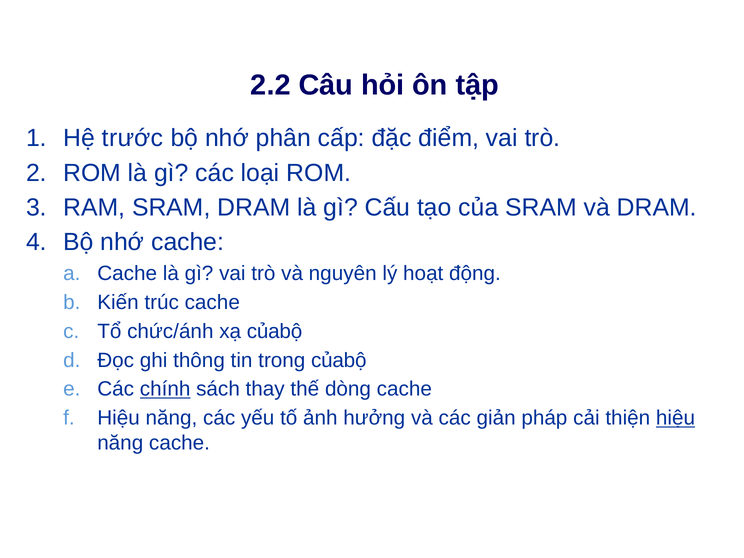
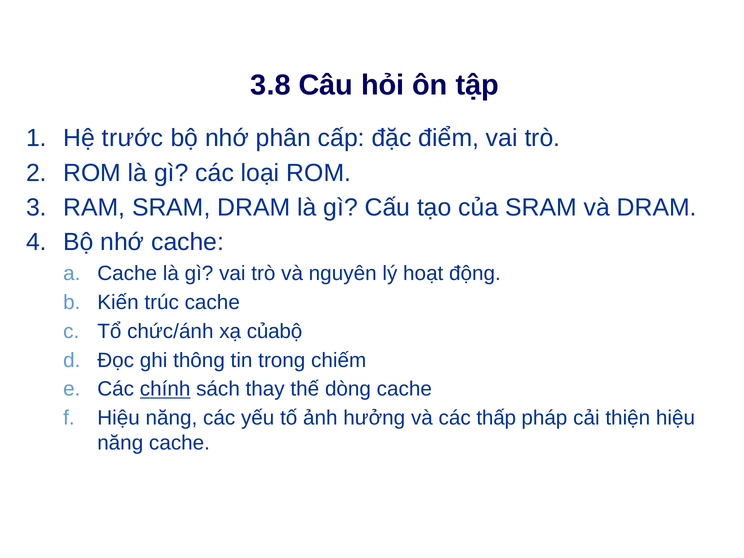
2.2: 2.2 -> 3.8 (271, 85)
trong củabộ: củabộ -> chiếm (339, 360)
giản: giản -> thấp (496, 418)
hiệu underline: present -> none (675, 418)
